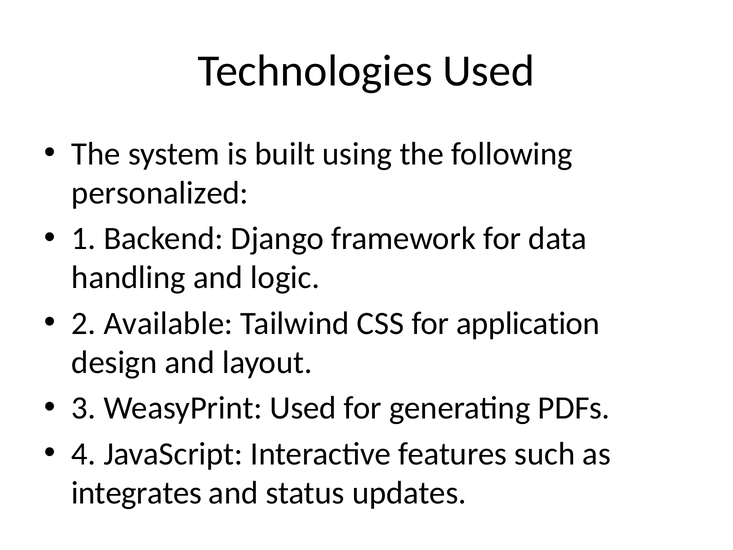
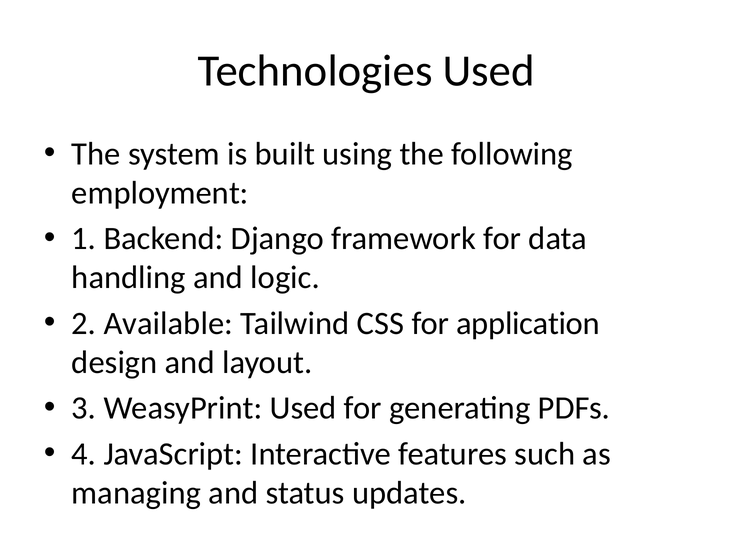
personalized: personalized -> employment (160, 193)
integrates: integrates -> managing (136, 493)
